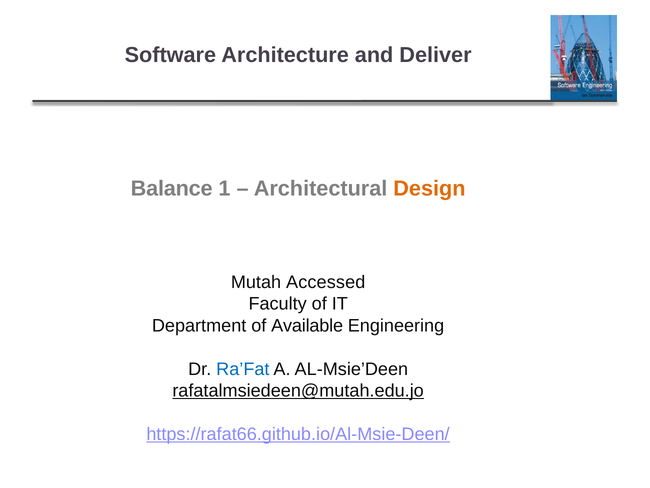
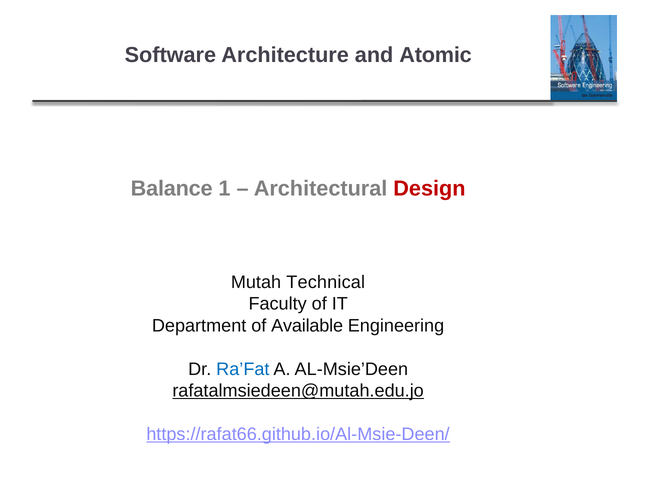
Deliver: Deliver -> Atomic (436, 55)
Design colour: orange -> red (429, 188)
Accessed: Accessed -> Technical (326, 282)
